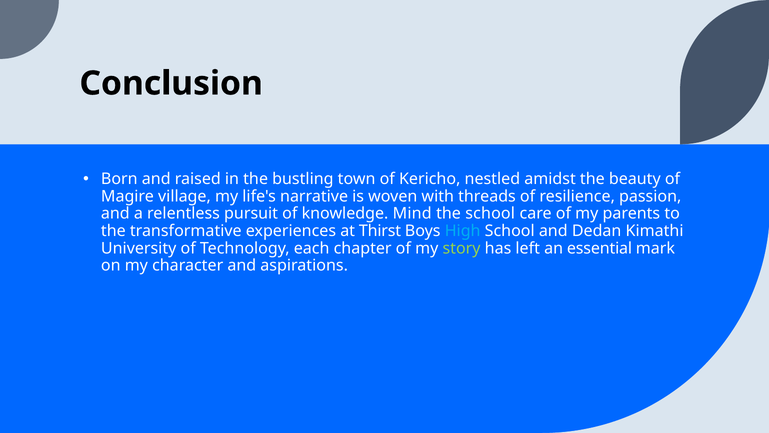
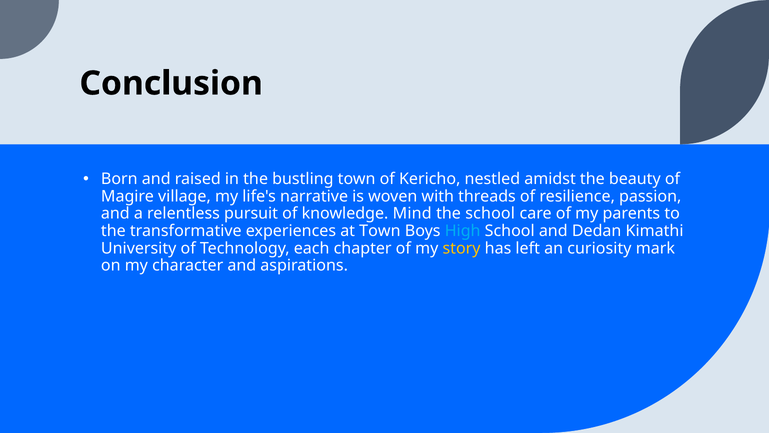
at Thirst: Thirst -> Town (380, 231)
story colour: light green -> yellow (462, 248)
essential: essential -> curiosity (599, 248)
